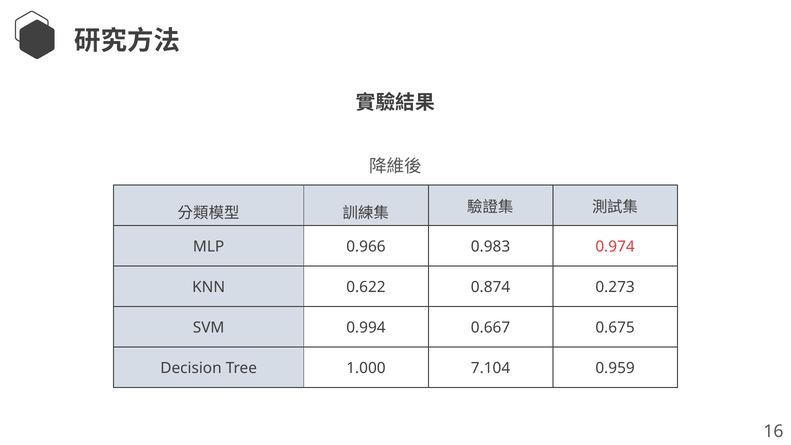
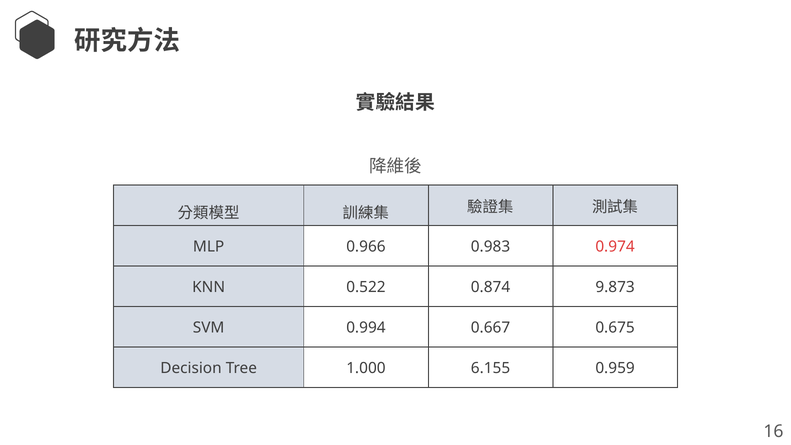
0.622: 0.622 -> 0.522 (366, 287)
0.273: 0.273 -> 9.873 (615, 287)
7.104: 7.104 -> 6.155 (491, 368)
